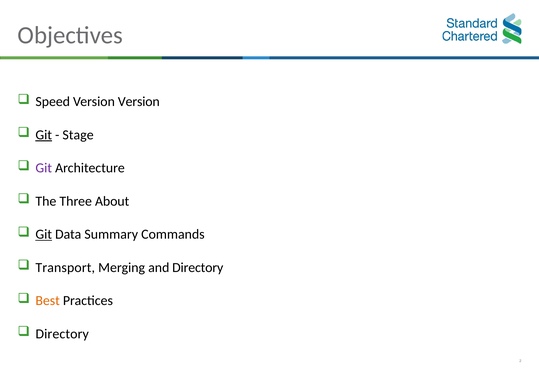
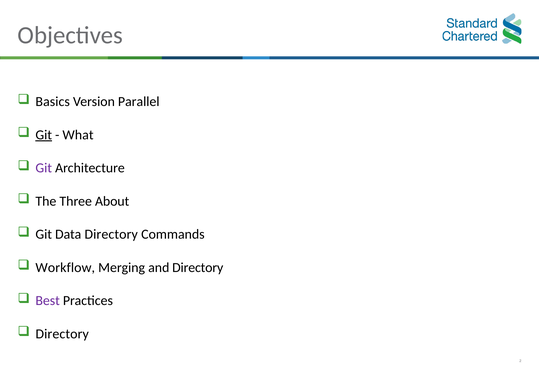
Speed: Speed -> Basics (53, 102)
Version Version: Version -> Parallel (139, 102)
Stage: Stage -> What (78, 135)
Git underline: present -> none (44, 234)
Data Summary: Summary -> Directory (111, 234)
Transport: Transport -> Workflow (65, 268)
Best colour: orange -> purple (48, 301)
